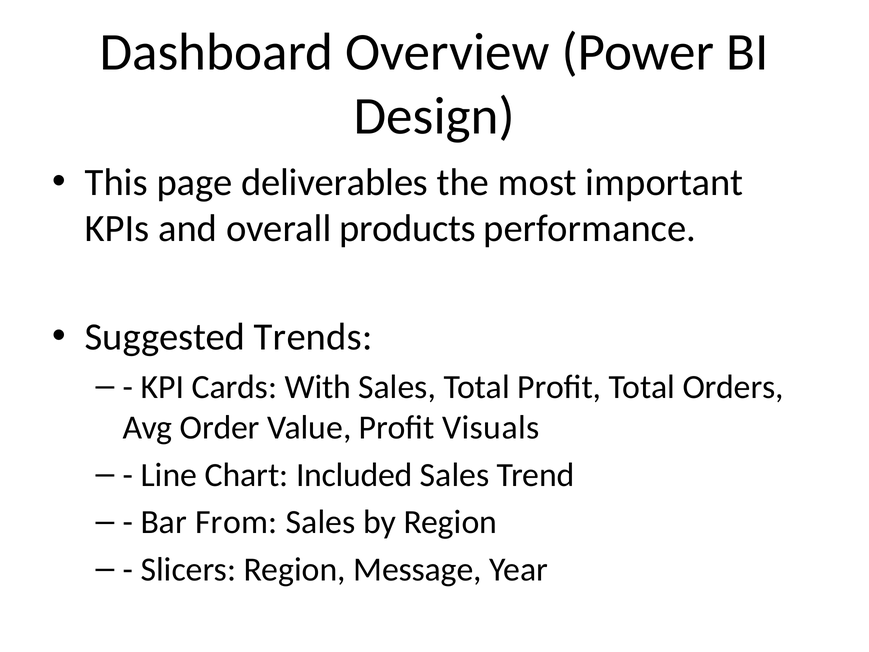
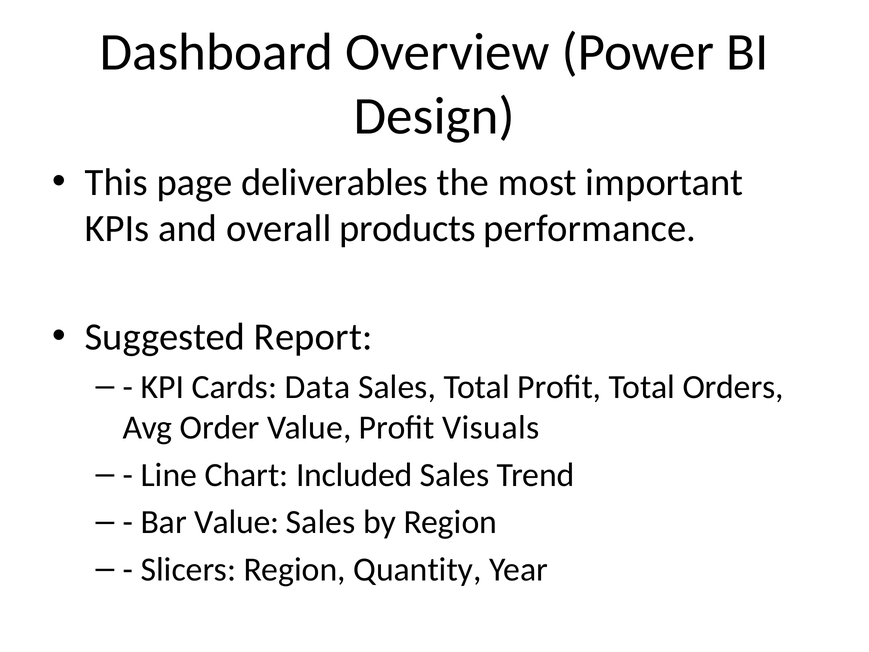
Trends: Trends -> Report (313, 337)
With: With -> Data (318, 387)
Bar From: From -> Value (237, 522)
Message: Message -> Quantity (417, 569)
